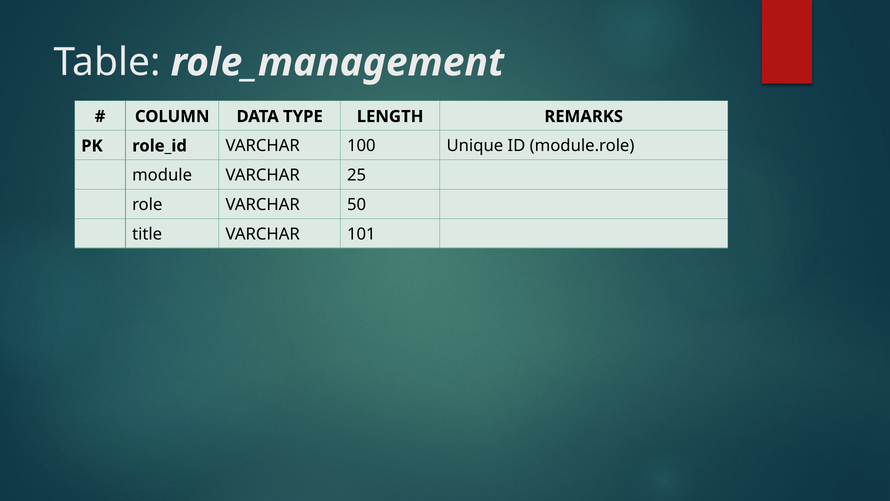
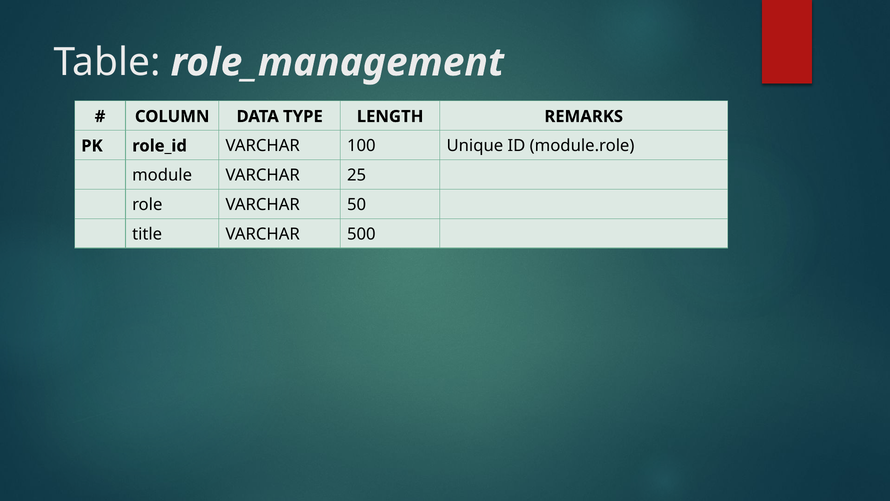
101: 101 -> 500 (361, 234)
